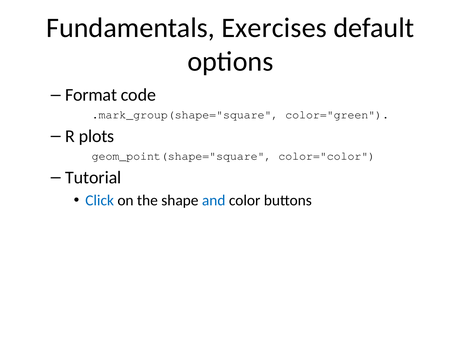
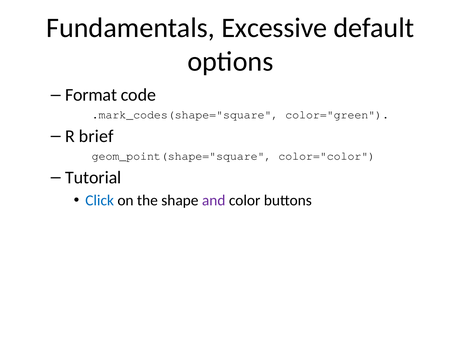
Exercises: Exercises -> Excessive (274, 28)
.mark_group(shape="square: .mark_group(shape="square -> .mark_codes(shape="square (185, 115)
plots: plots -> brief (96, 136)
and colour: blue -> purple (214, 200)
